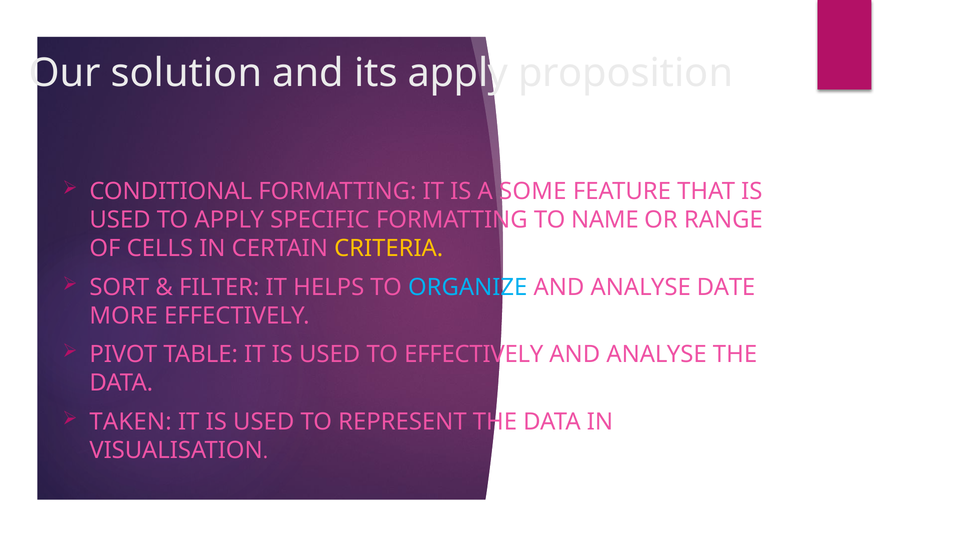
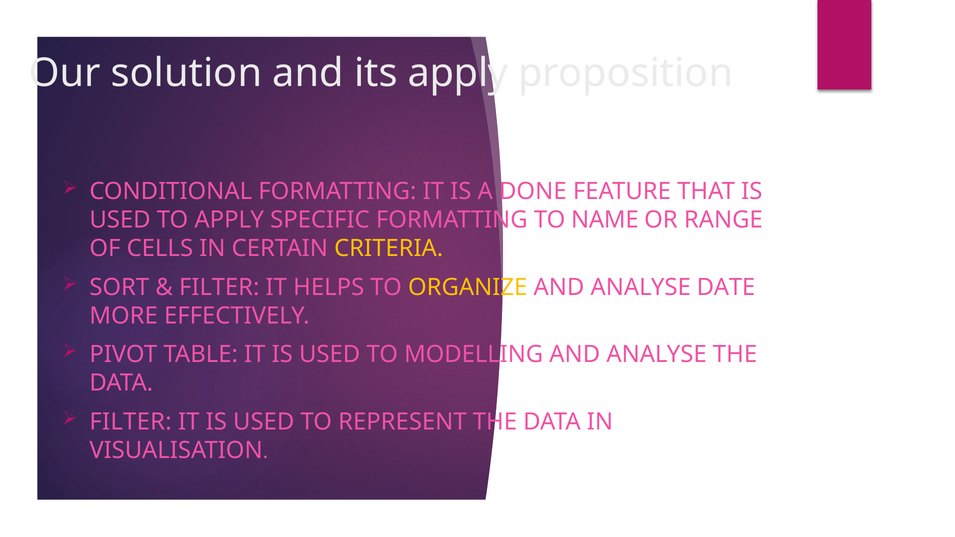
SOME: SOME -> DONE (533, 191)
ORGANIZE colour: light blue -> yellow (468, 287)
TO EFFECTIVELY: EFFECTIVELY -> MODELLING (474, 355)
TAKEN: TAKEN -> FILTER (131, 422)
